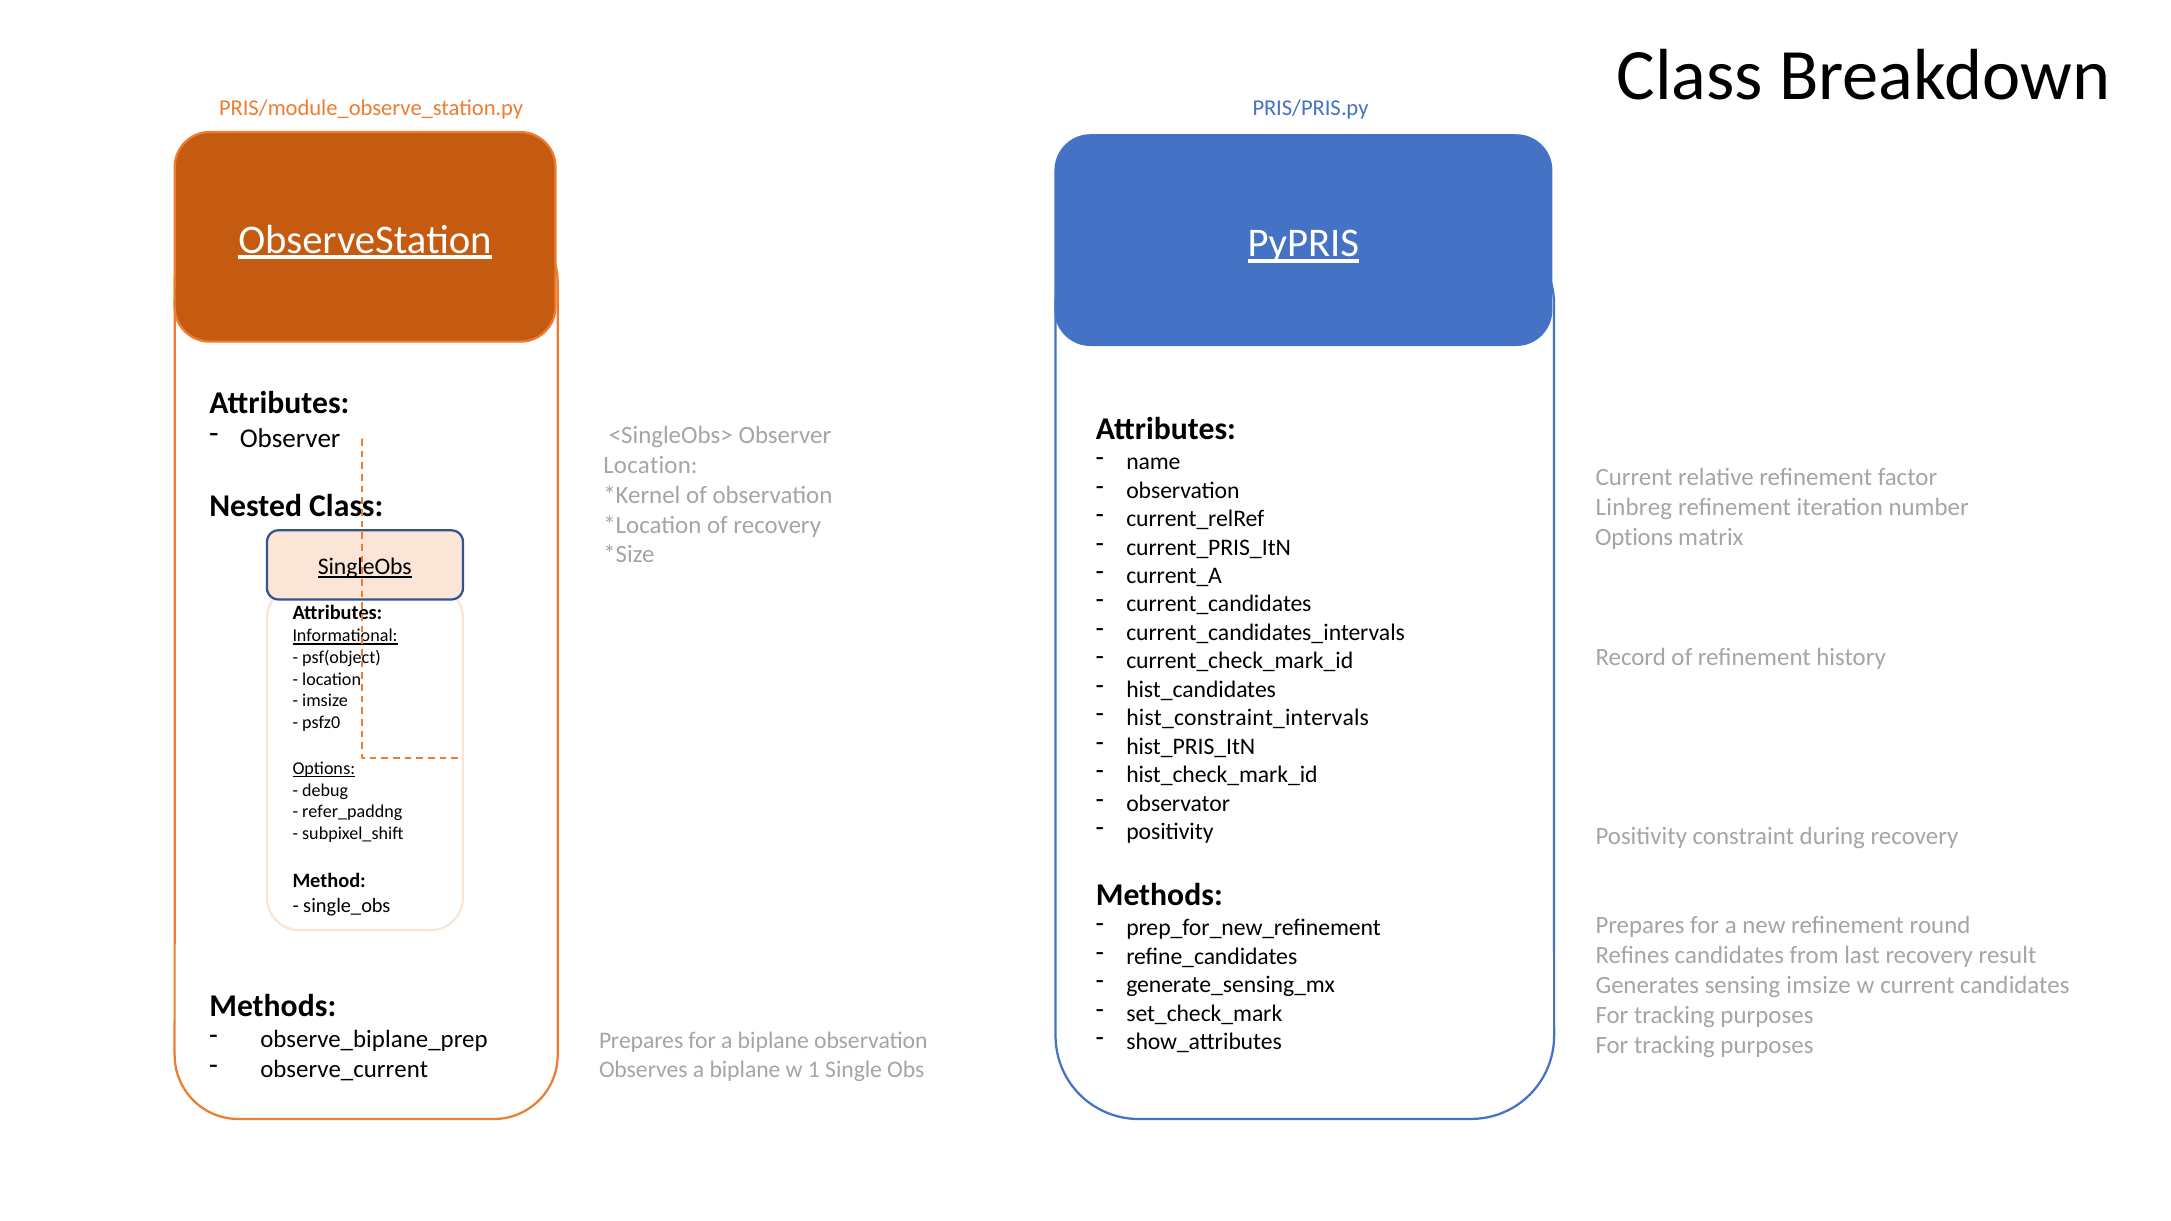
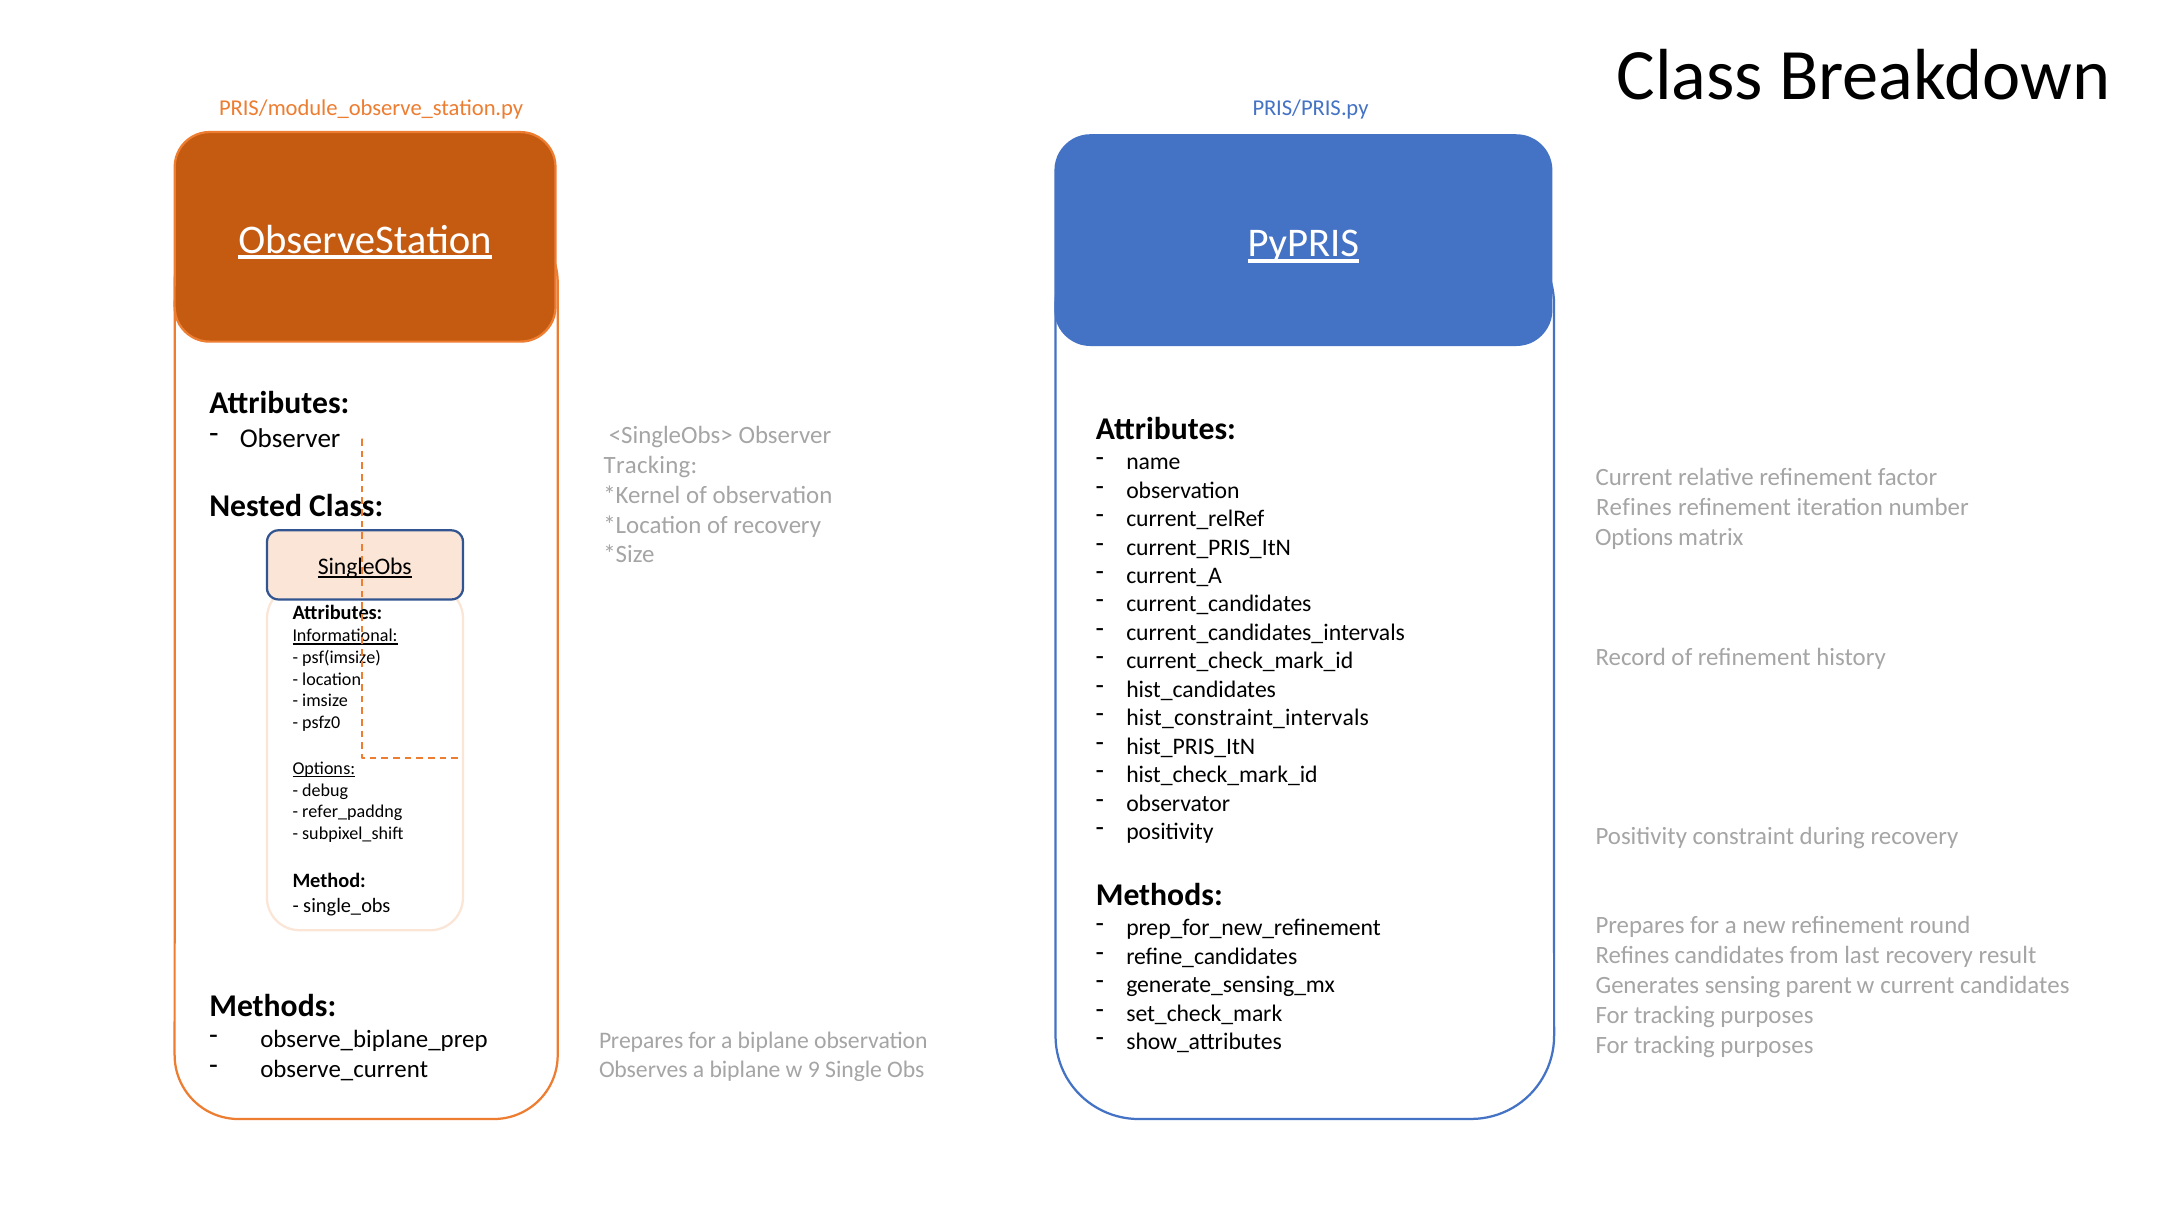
Location: Location -> Tracking (650, 465)
Linbreg: Linbreg -> Refines (1634, 508)
psf(object: psf(object -> psf(imsize (341, 658)
sensing imsize: imsize -> parent (1819, 986)
1: 1 -> 9 (814, 1069)
